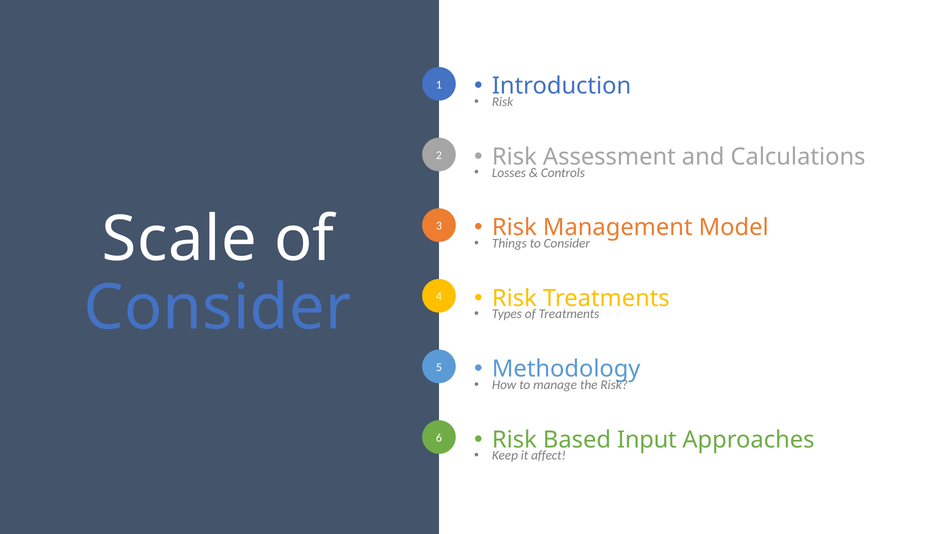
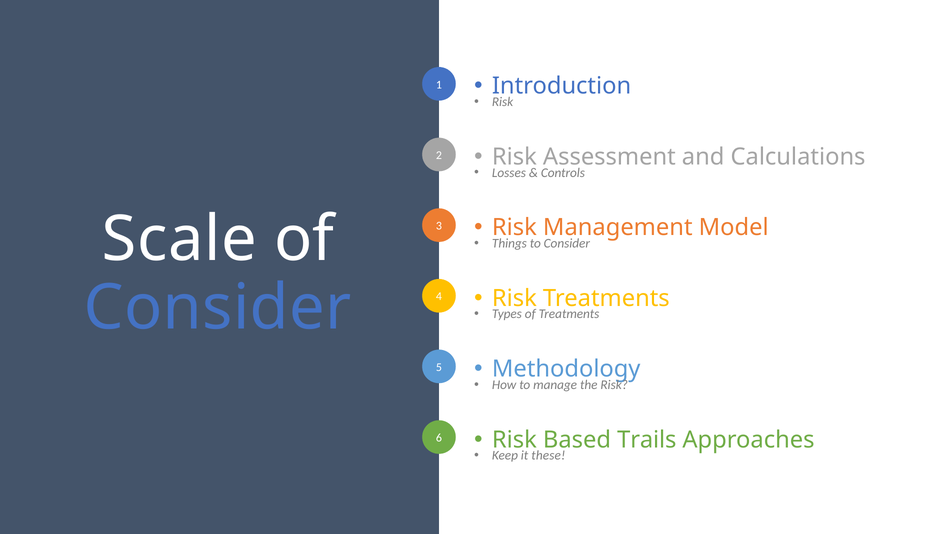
Input: Input -> Trails (647, 440)
affect: affect -> these (548, 455)
